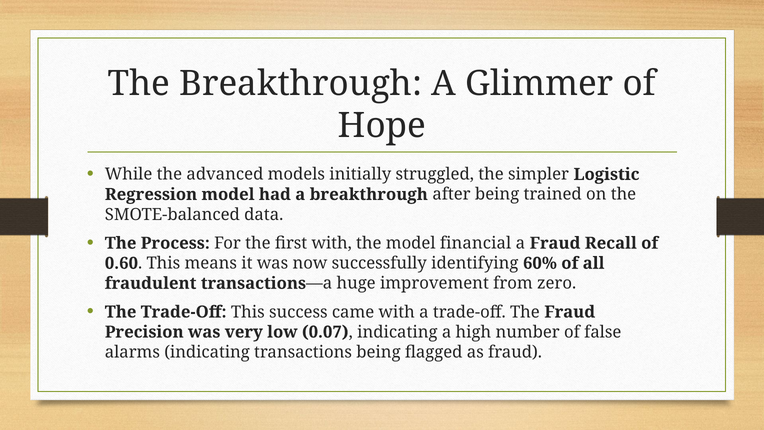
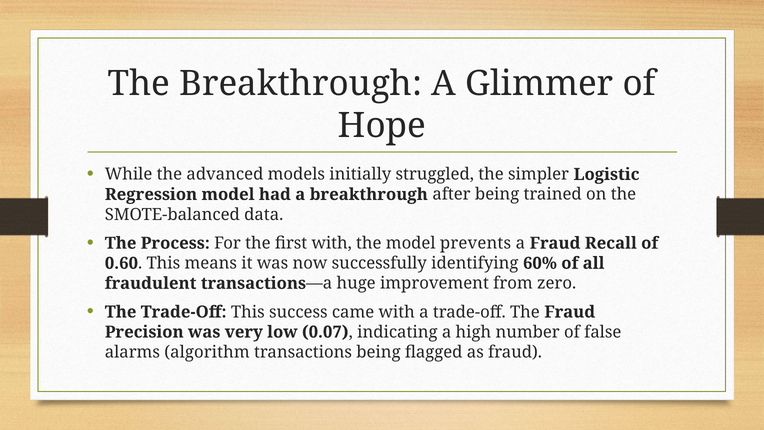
financial: financial -> prevents (476, 243)
alarms indicating: indicating -> algorithm (207, 352)
